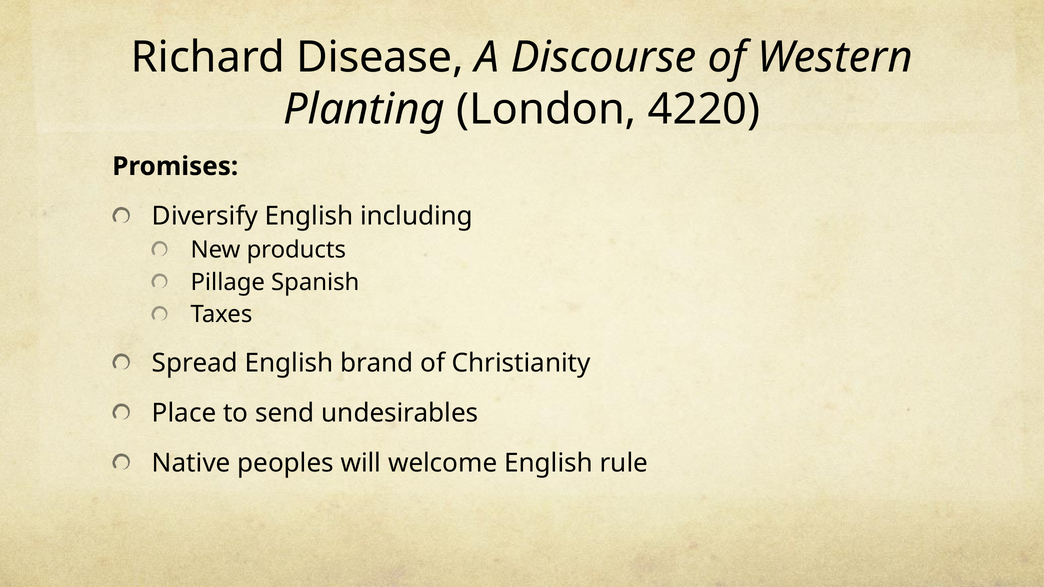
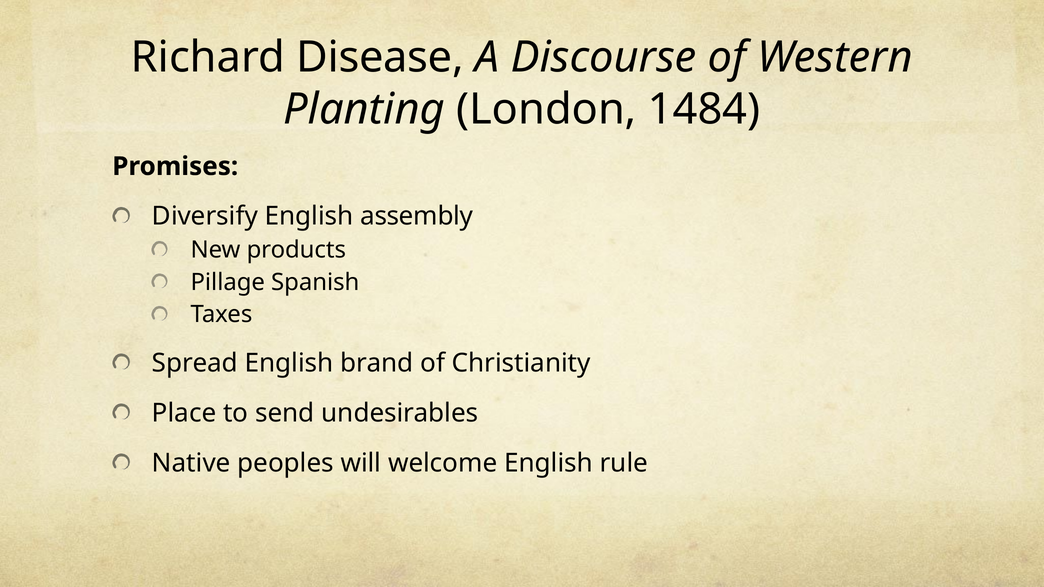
4220: 4220 -> 1484 (704, 109)
including: including -> assembly (417, 216)
